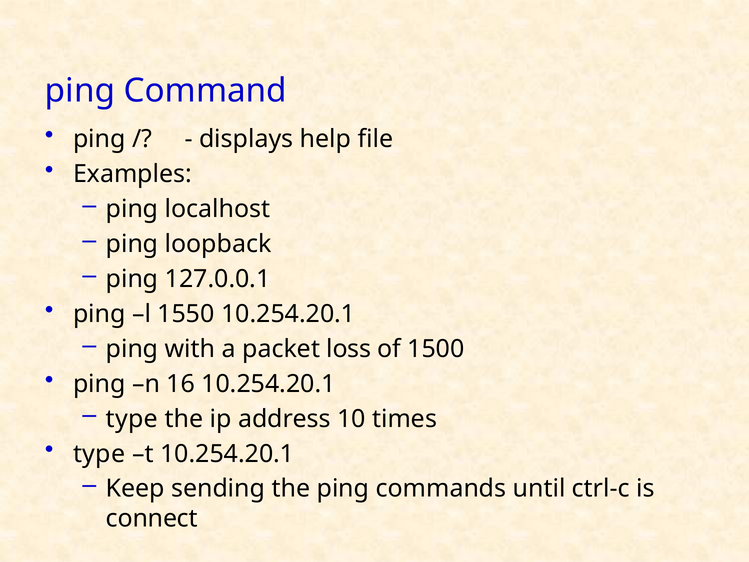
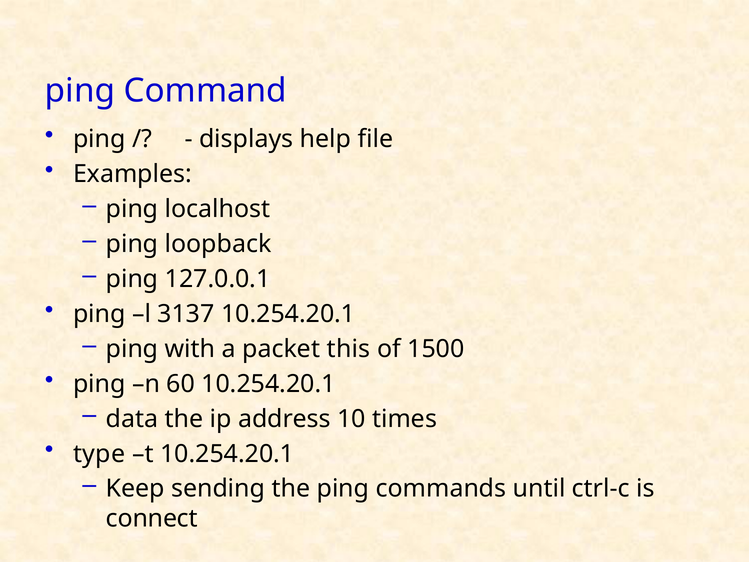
1550: 1550 -> 3137 (186, 314)
loss: loss -> this (349, 349)
16: 16 -> 60 (181, 384)
type: type -> data (132, 419)
